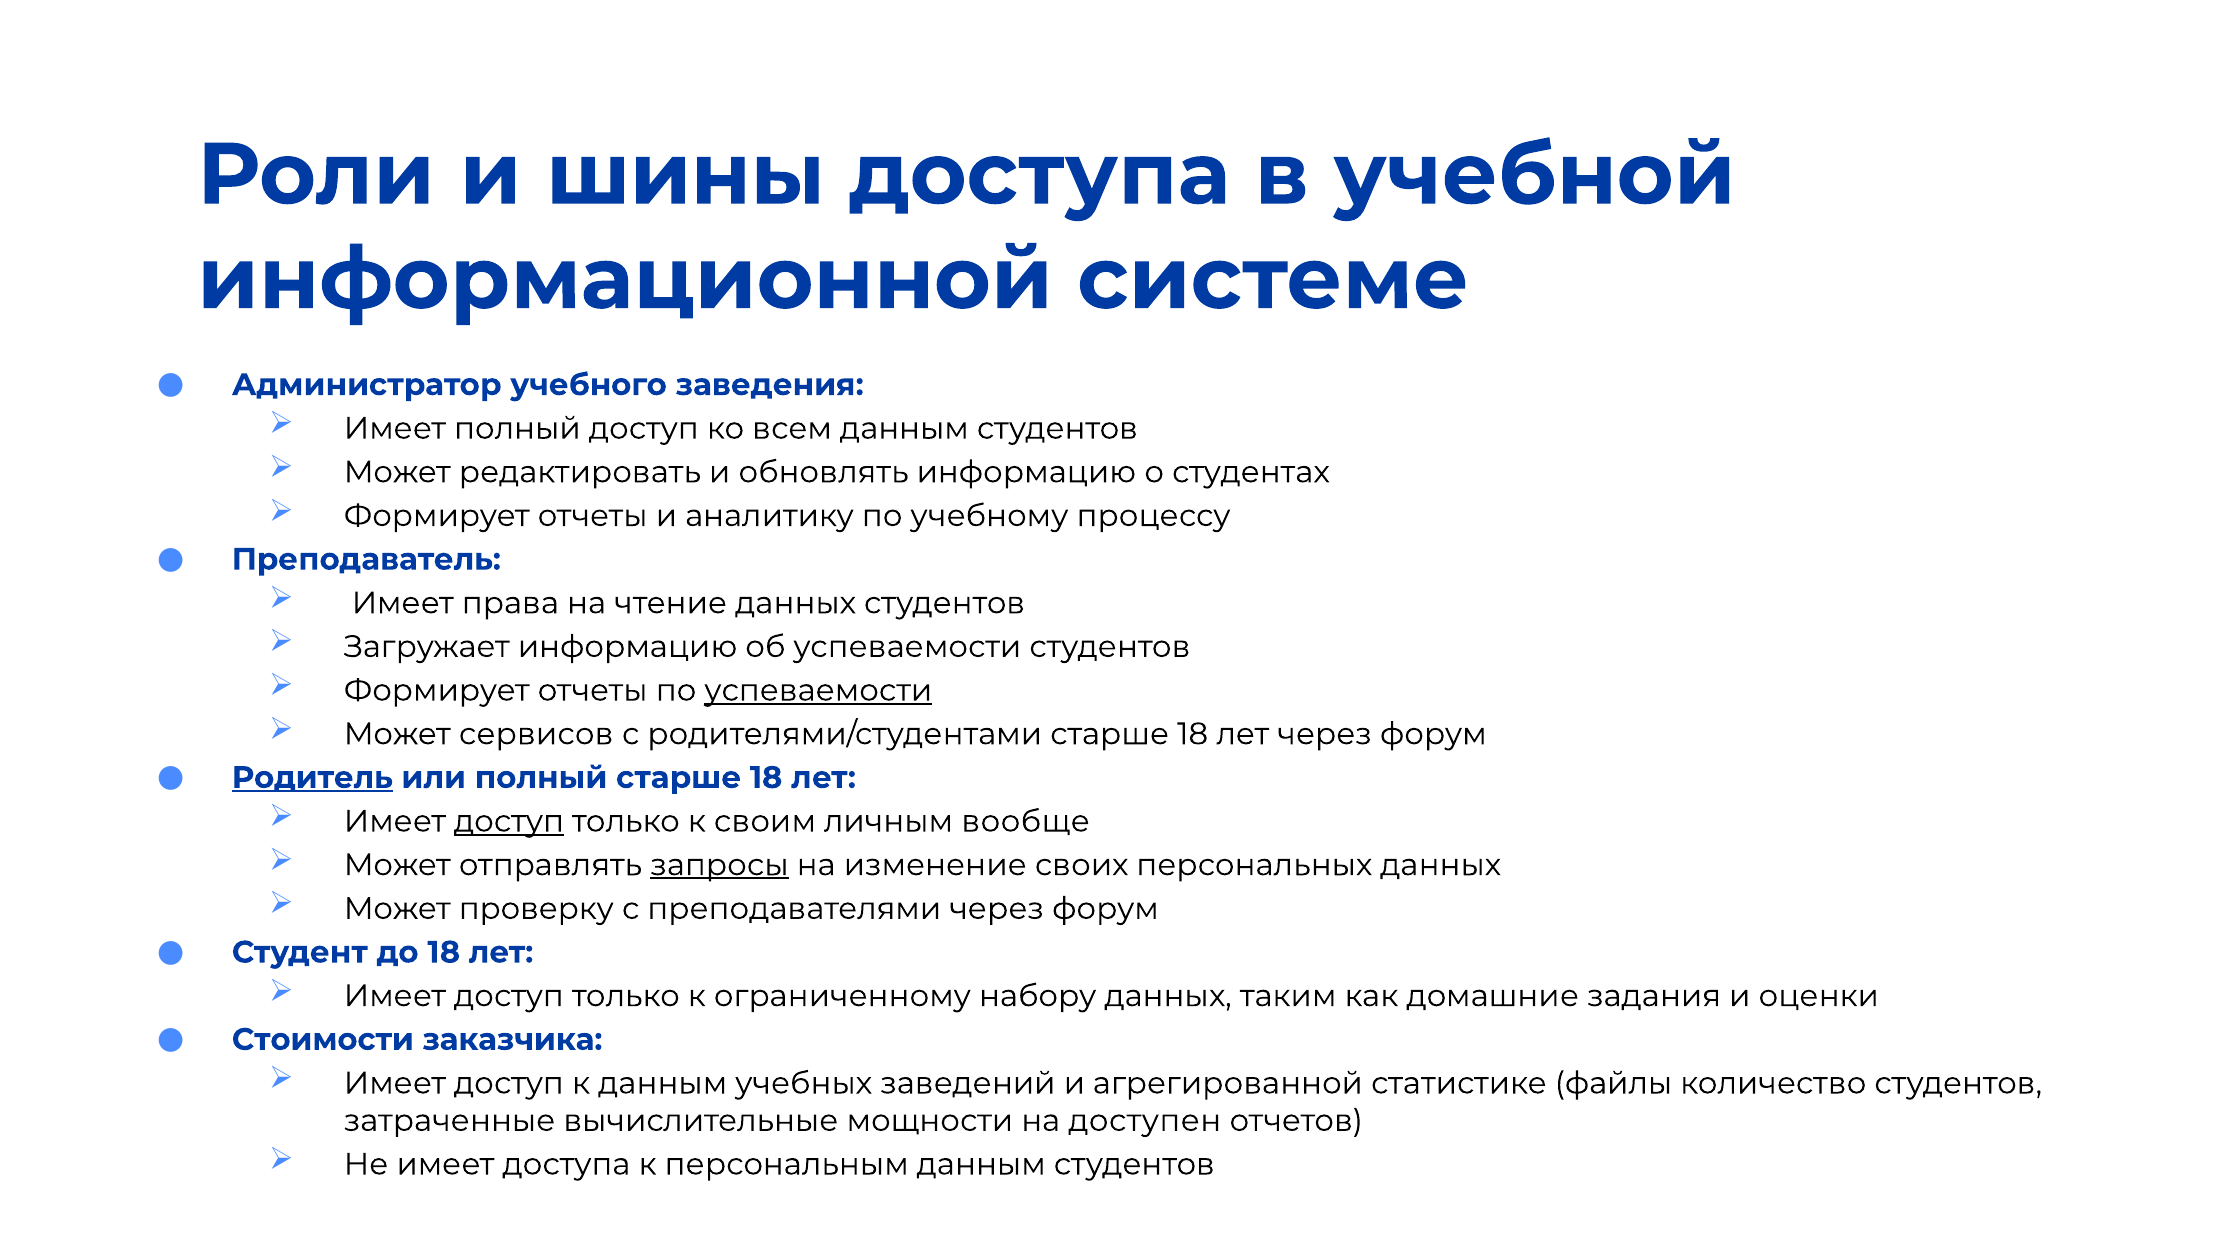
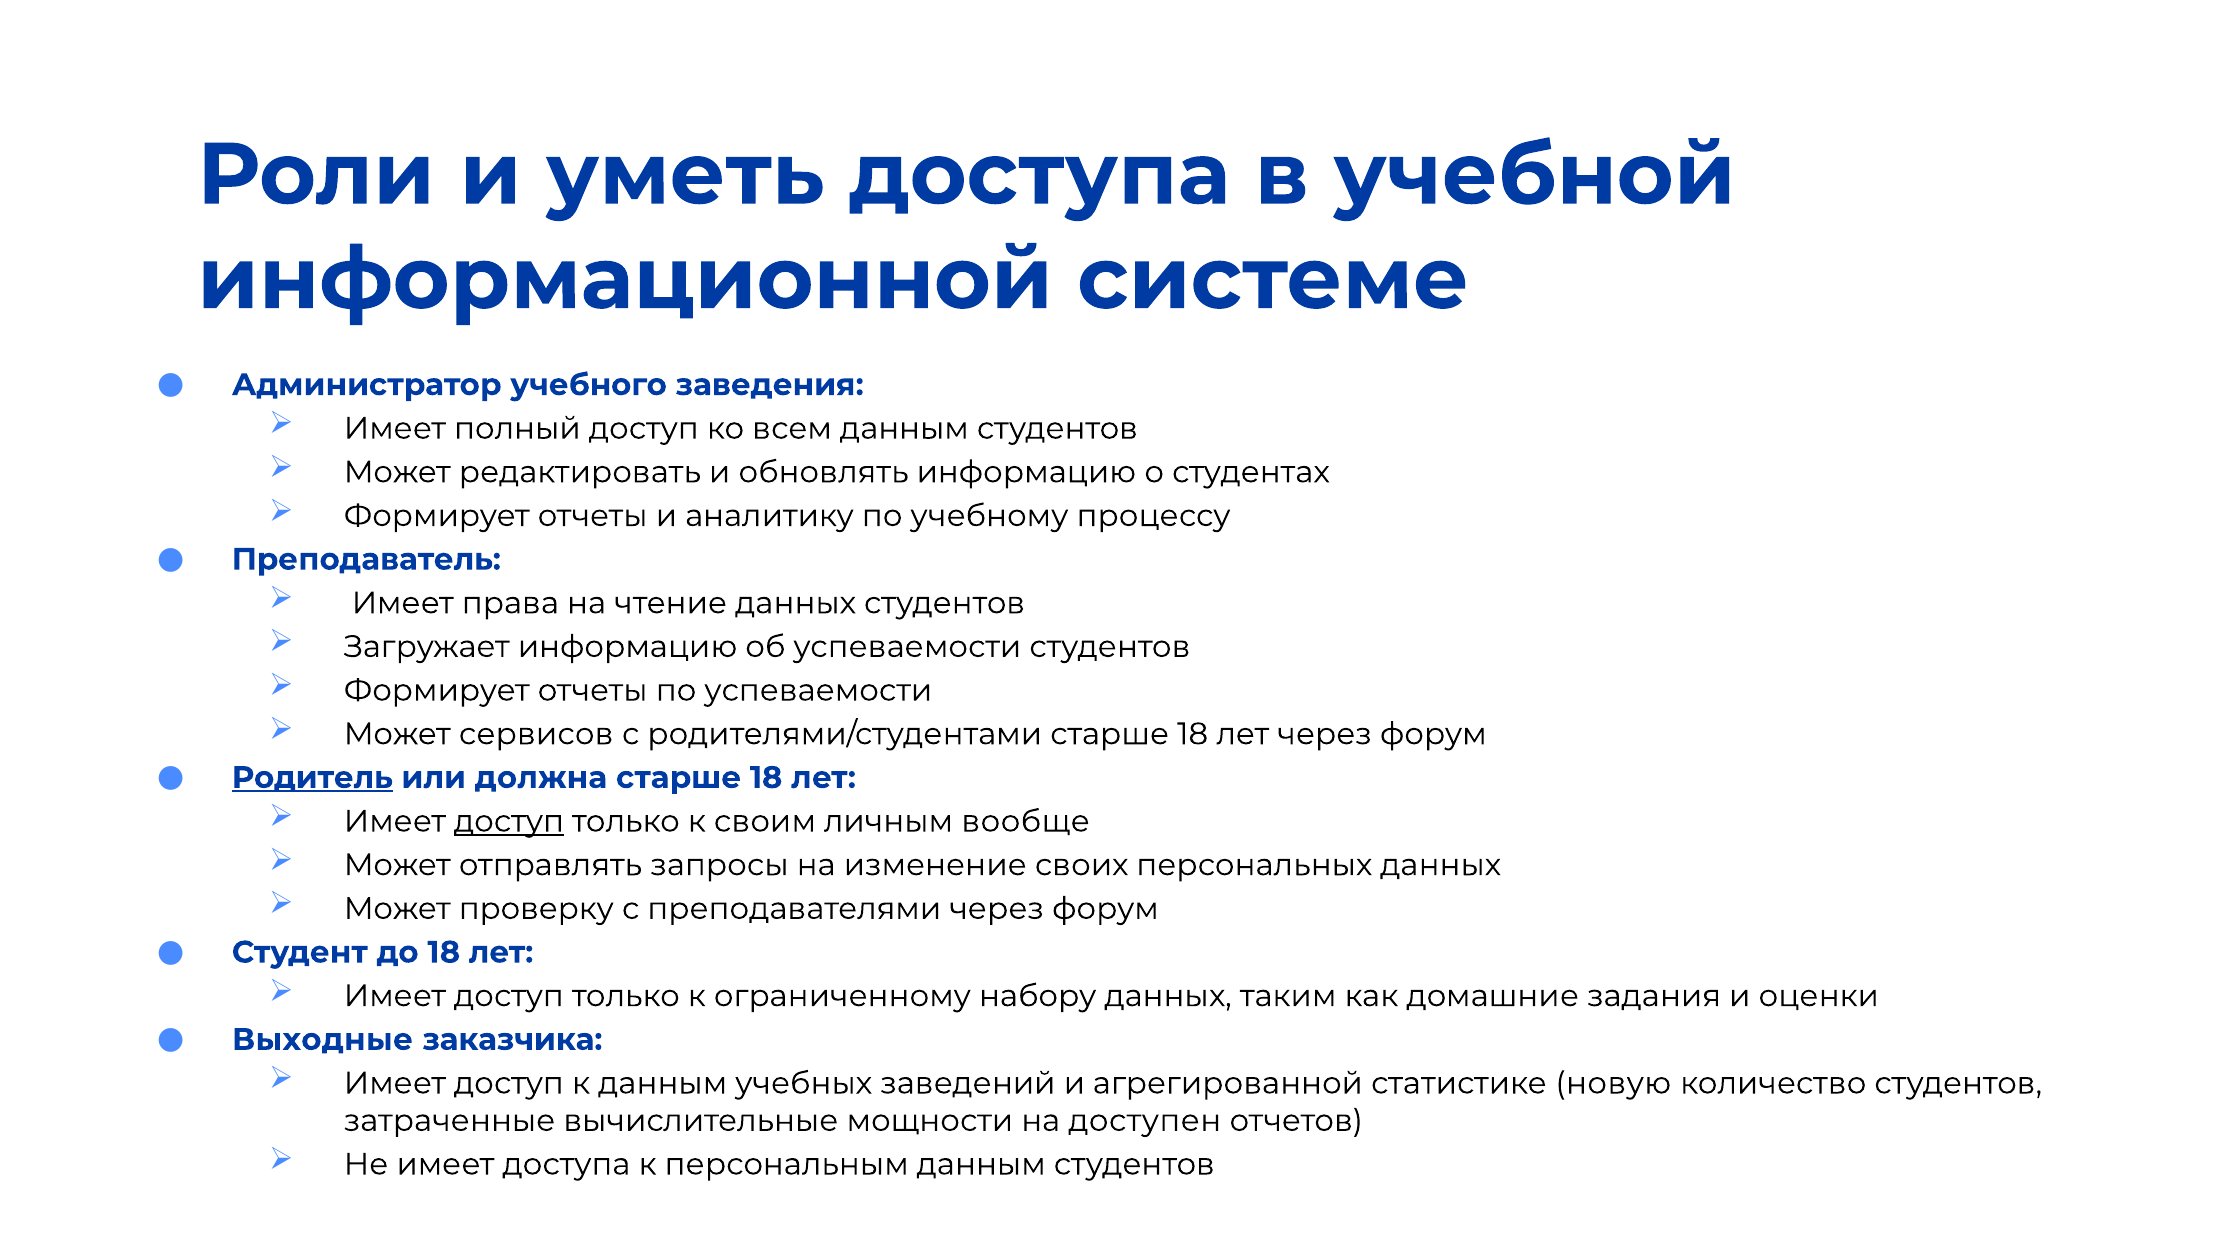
шины: шины -> уметь (685, 175)
успеваемости underline: present -> none (818, 690)
или полный: полный -> должна (541, 778)
запросы underline: present -> none (719, 865)
Стоимости: Стоимости -> Выходные (323, 1040)
файлы: файлы -> новую (1613, 1083)
